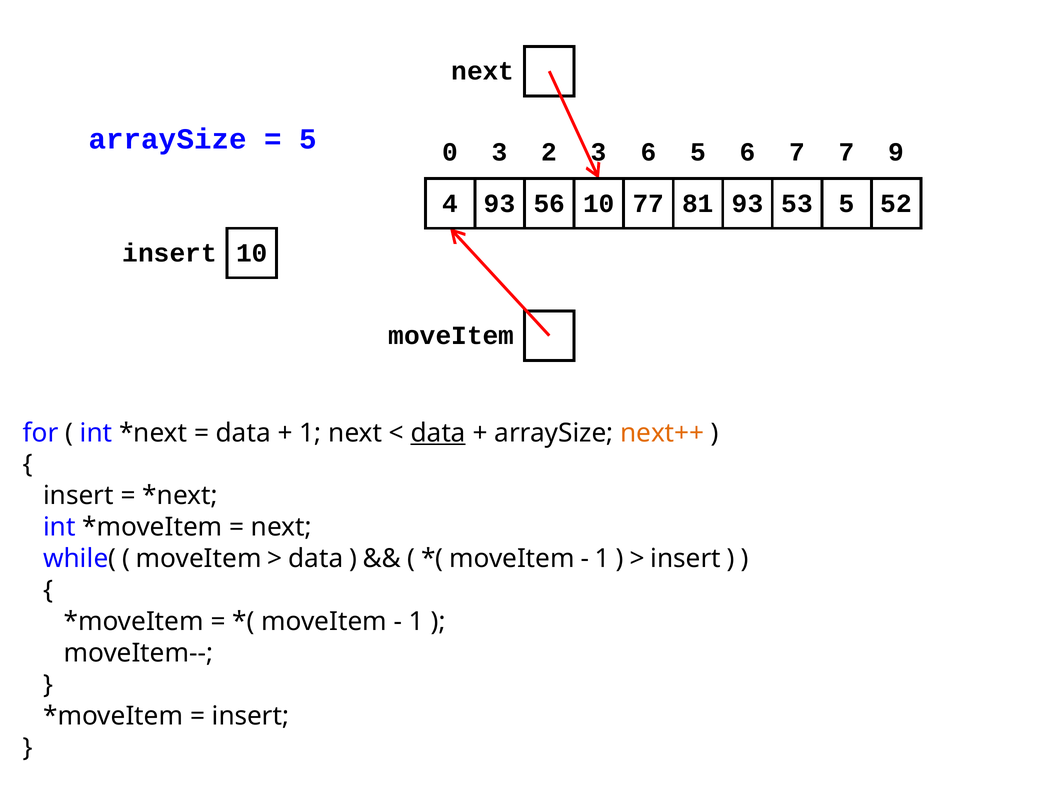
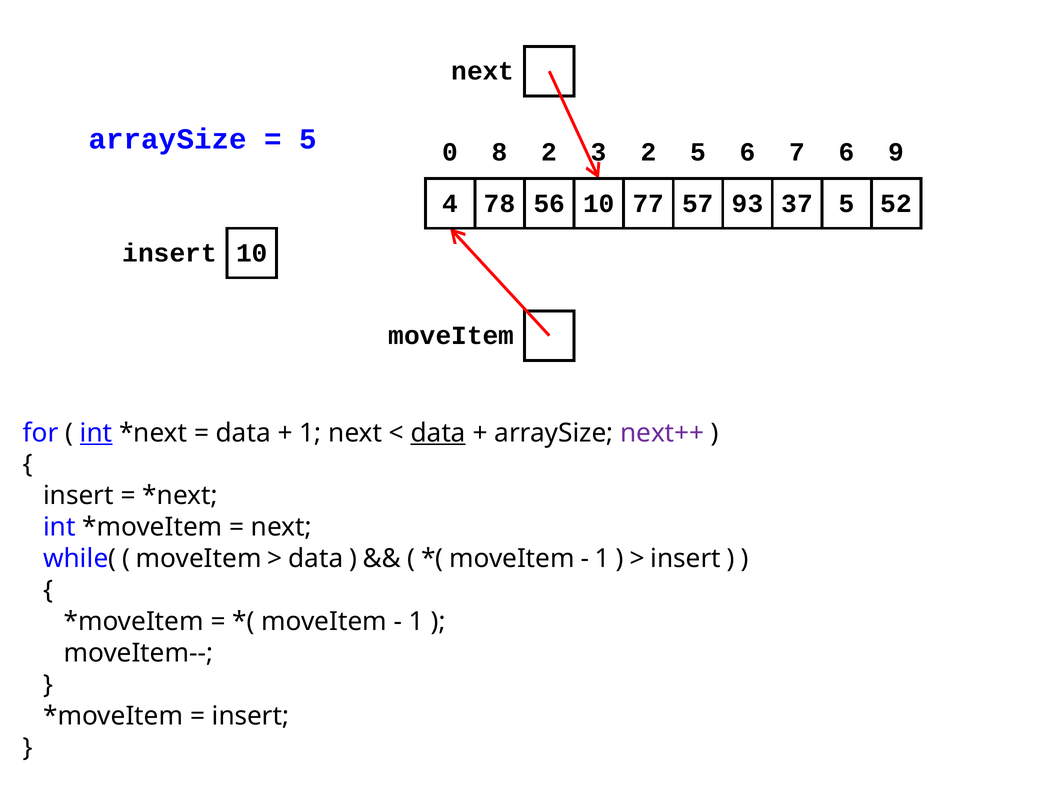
0 3: 3 -> 8 (500, 152)
3 6: 6 -> 2 (648, 152)
7 7: 7 -> 6 (847, 152)
4 93: 93 -> 78 (500, 203)
81: 81 -> 57 (698, 203)
53: 53 -> 37 (797, 203)
int underline: none -> present (96, 433)
next++ colour: orange -> purple (662, 433)
